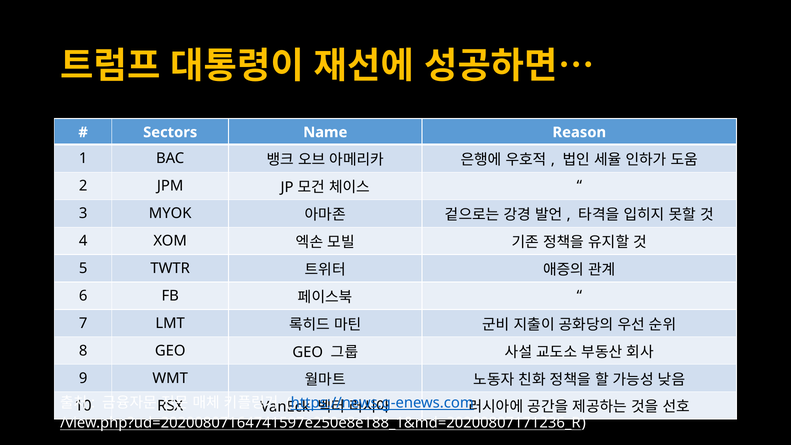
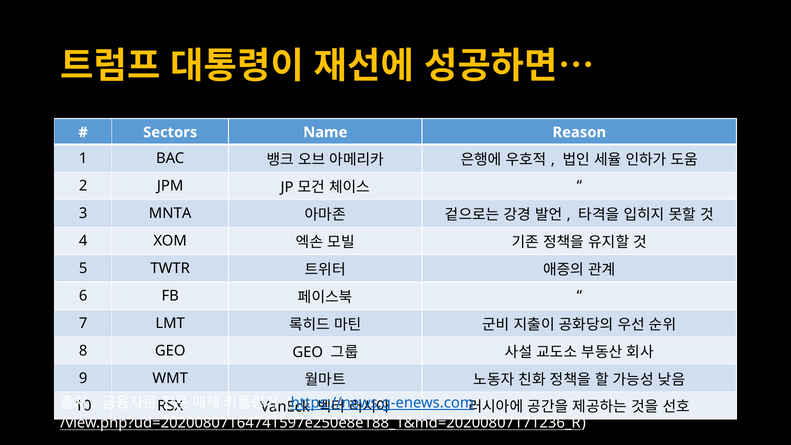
MYOK: MYOK -> MNTA (170, 213)
